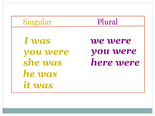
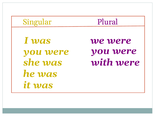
here: here -> with (102, 63)
